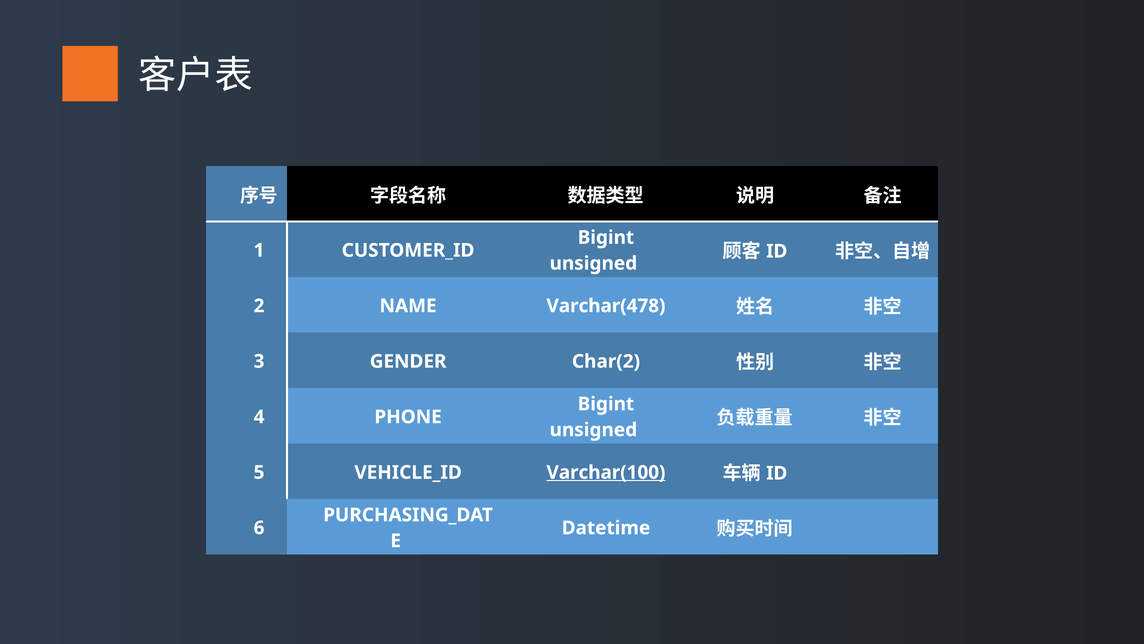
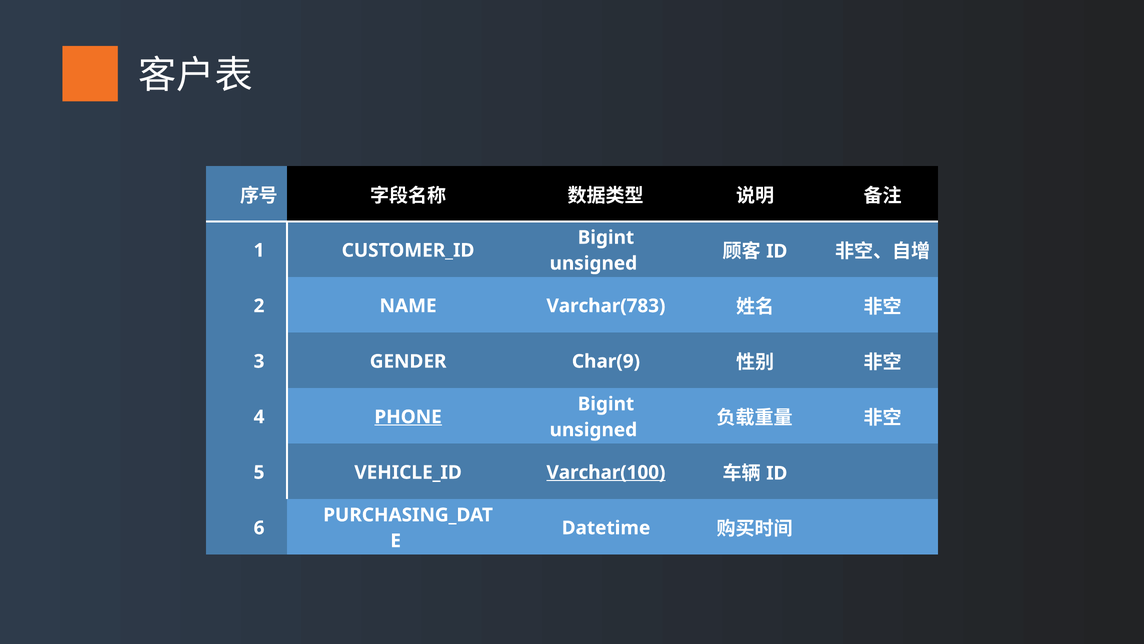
Varchar(478: Varchar(478 -> Varchar(783 (606, 306)
Char(2: Char(2 -> Char(9 (606, 361)
PHONE underline: none -> present (408, 417)
